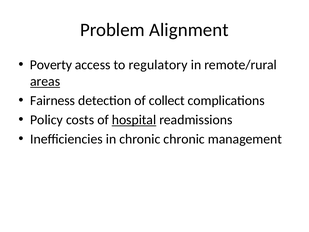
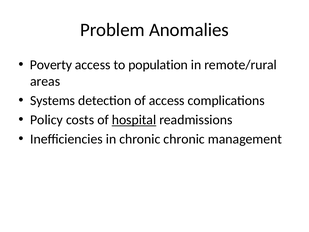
Alignment: Alignment -> Anomalies (189, 30)
regulatory: regulatory -> population (158, 65)
areas underline: present -> none (45, 81)
Fairness: Fairness -> Systems (53, 101)
of collect: collect -> access (167, 101)
